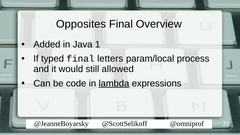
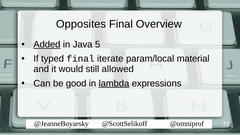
Added underline: none -> present (47, 44)
1: 1 -> 5 (98, 44)
letters: letters -> iterate (110, 59)
process: process -> material (193, 59)
code: code -> good (76, 83)
